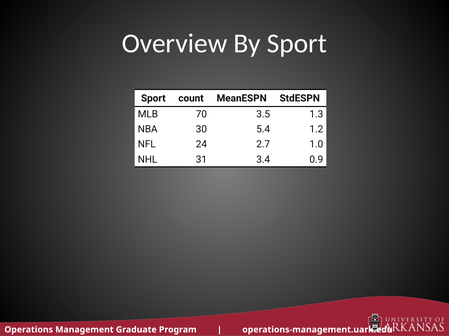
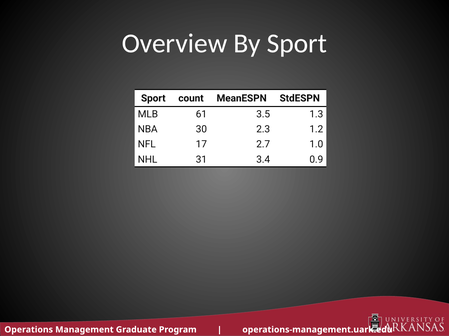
70: 70 -> 61 (201, 114)
5.4: 5.4 -> 2.3 (263, 130)
24: 24 -> 17 (201, 145)
